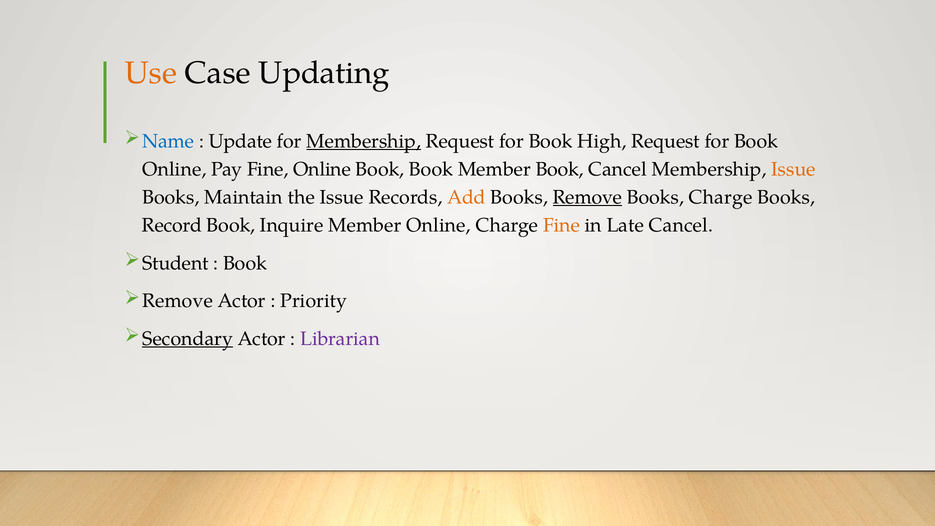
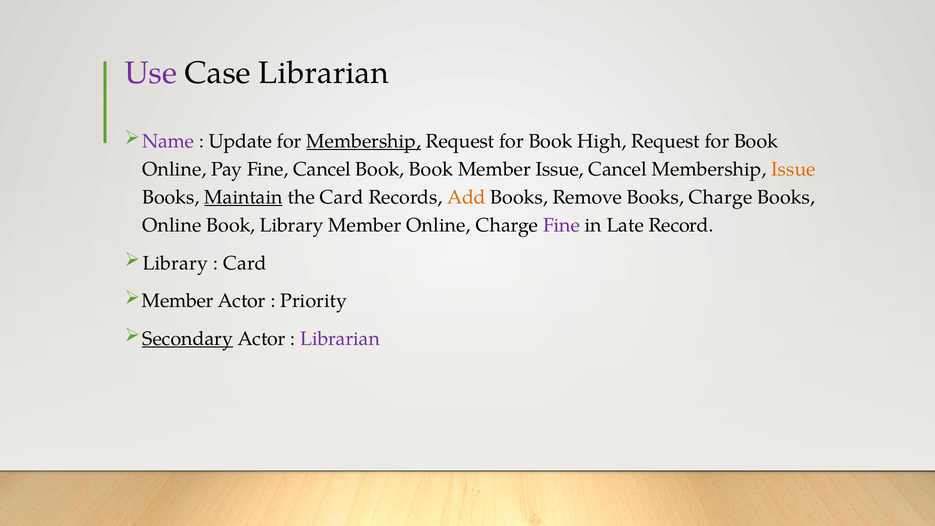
Use colour: orange -> purple (151, 73)
Case Updating: Updating -> Librarian (324, 73)
Name colour: blue -> purple (168, 141)
Fine Online: Online -> Cancel (322, 169)
Member Book: Book -> Issue (560, 169)
Maintain underline: none -> present (244, 197)
the Issue: Issue -> Card (342, 197)
Remove underline: present -> none (587, 197)
Record: Record -> Online (172, 225)
Book Inquire: Inquire -> Library (292, 225)
Fine colour: orange -> purple (562, 225)
Late Cancel: Cancel -> Record (681, 225)
Student: Student -> Library (175, 263)
Book: Book -> Card (245, 263)
Remove: Remove -> Member (178, 301)
